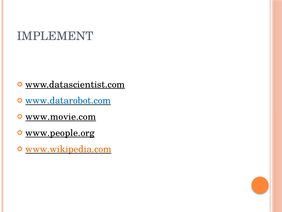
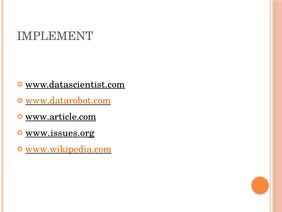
www.datarobot.com colour: blue -> orange (68, 100)
www.movie.com: www.movie.com -> www.article.com (61, 117)
www.people.org: www.people.org -> www.issues.org (60, 133)
